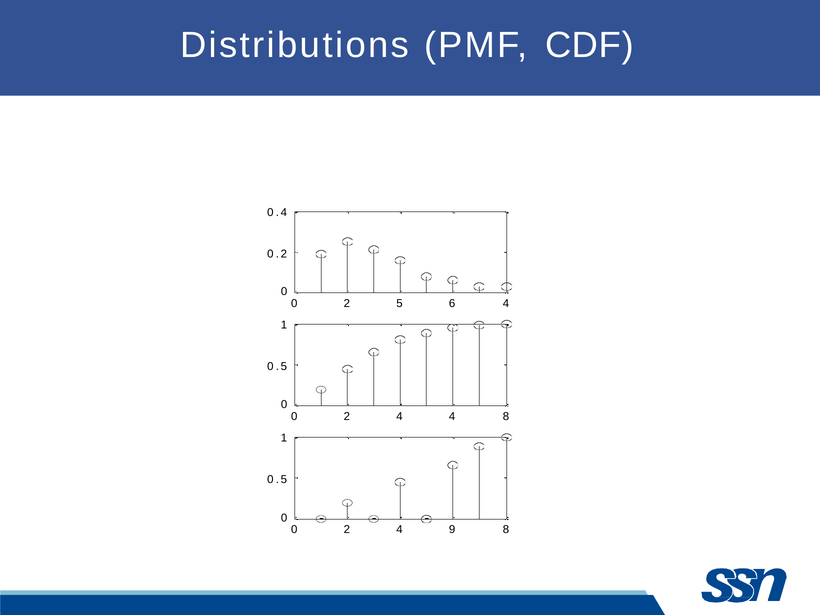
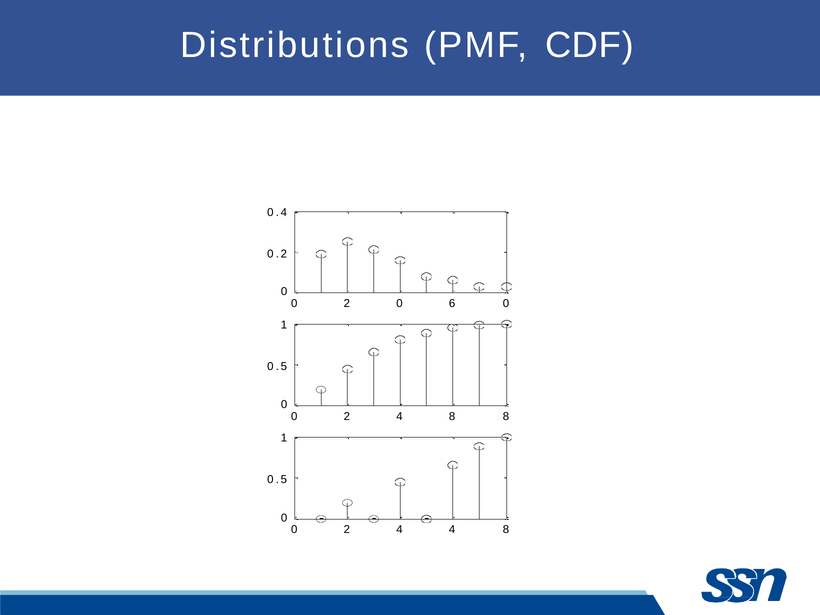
2 5: 5 -> 0 (399, 303)
6 4: 4 -> 0 (506, 303)
2 4 4: 4 -> 8 (452, 416)
4 9: 9 -> 4 (452, 530)
